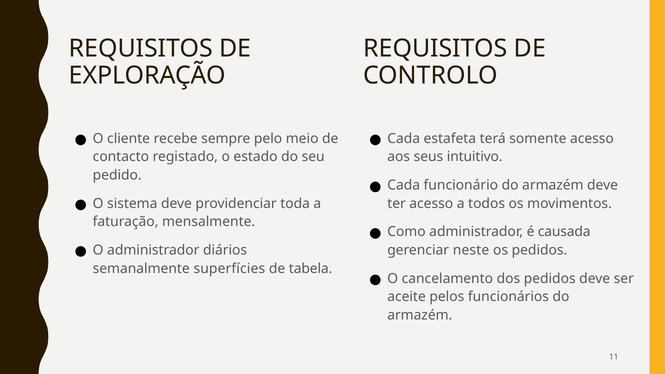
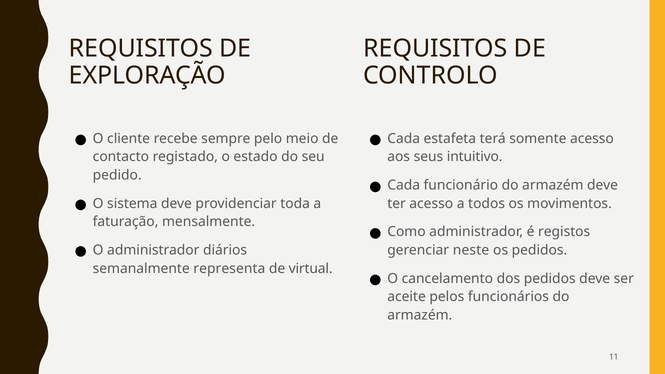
causada: causada -> registos (564, 232)
superfícies: superfícies -> representa (229, 269)
tabela: tabela -> virtual (311, 269)
